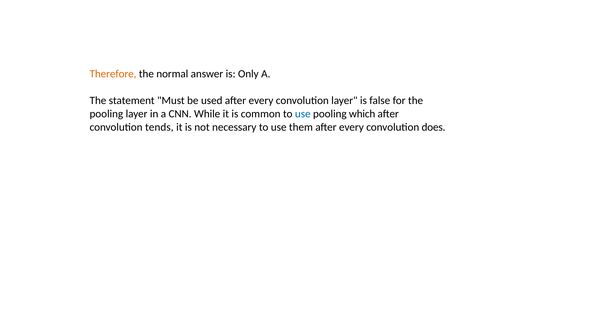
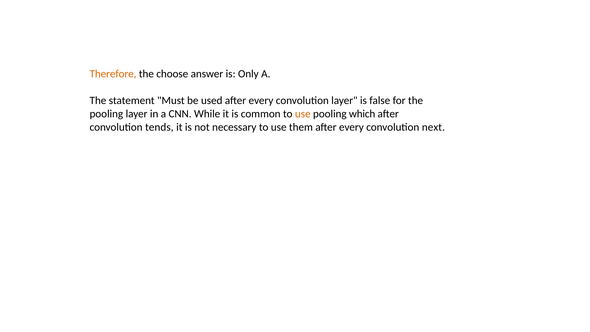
normal: normal -> choose (172, 74)
use colour: blue -> orange (303, 114)
does: does -> next (433, 127)
